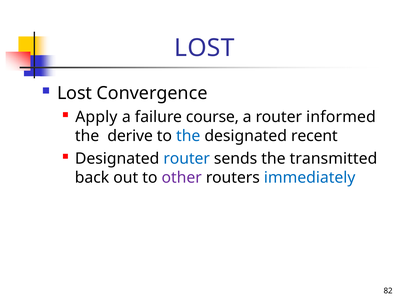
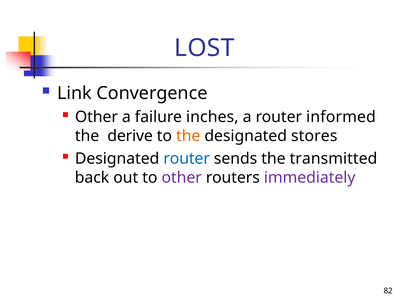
Lost: Lost -> Link (74, 93)
Apply: Apply -> Other (96, 117)
course: course -> inches (212, 117)
the colour: blue -> orange (188, 136)
recent: recent -> stores (314, 136)
immediately colour: blue -> purple (310, 177)
